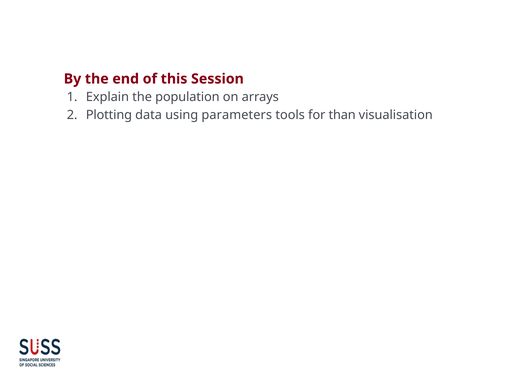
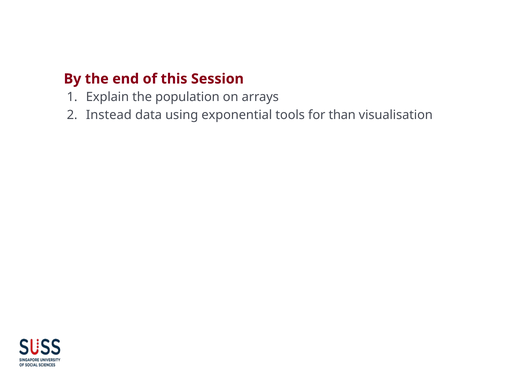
Plotting: Plotting -> Instead (109, 115)
parameters: parameters -> exponential (237, 115)
